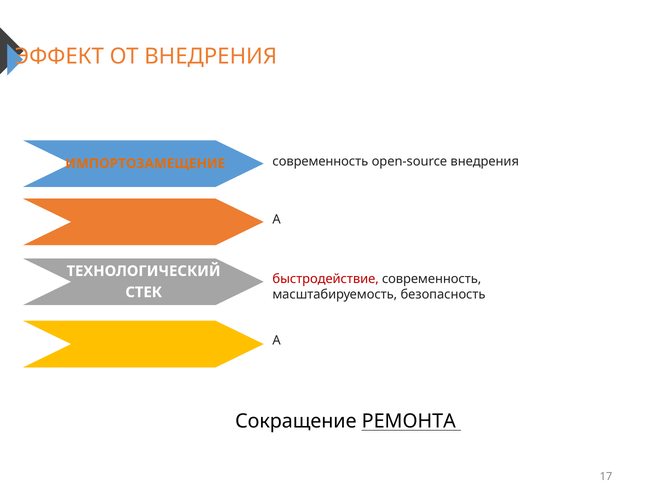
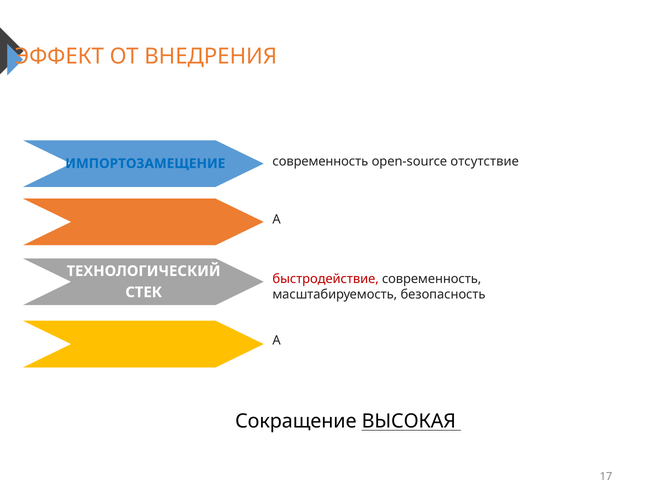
open-source внедрения: внедрения -> отсутствие (485, 162)
ИМПОРТОЗАМЕЩЕНИЕ colour: orange -> blue (145, 164)
РЕМОНТА: РЕМОНТА -> ВЫСОКАЯ (409, 421)
